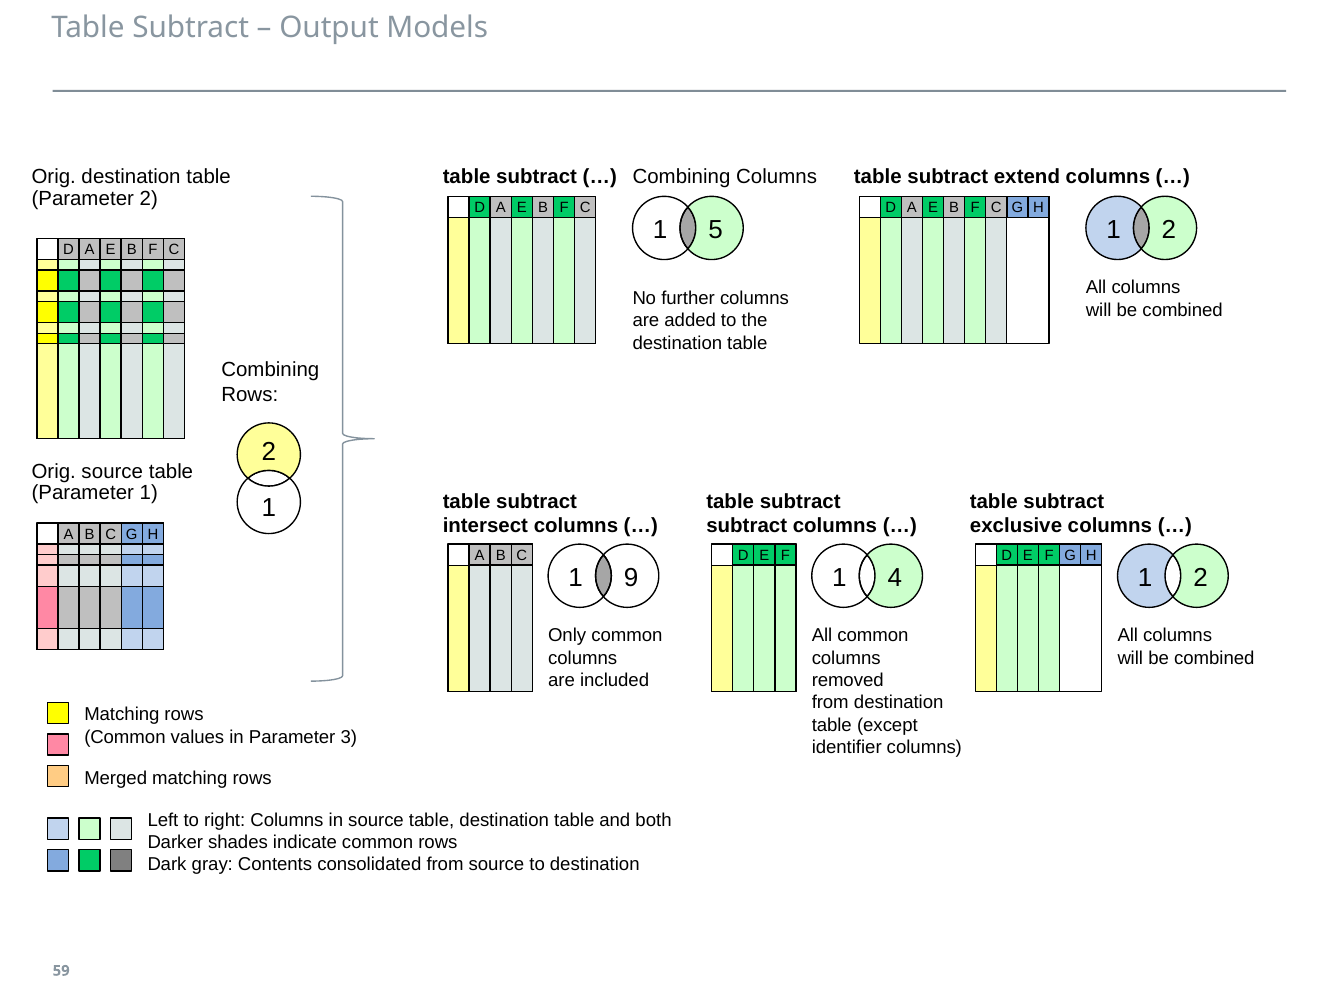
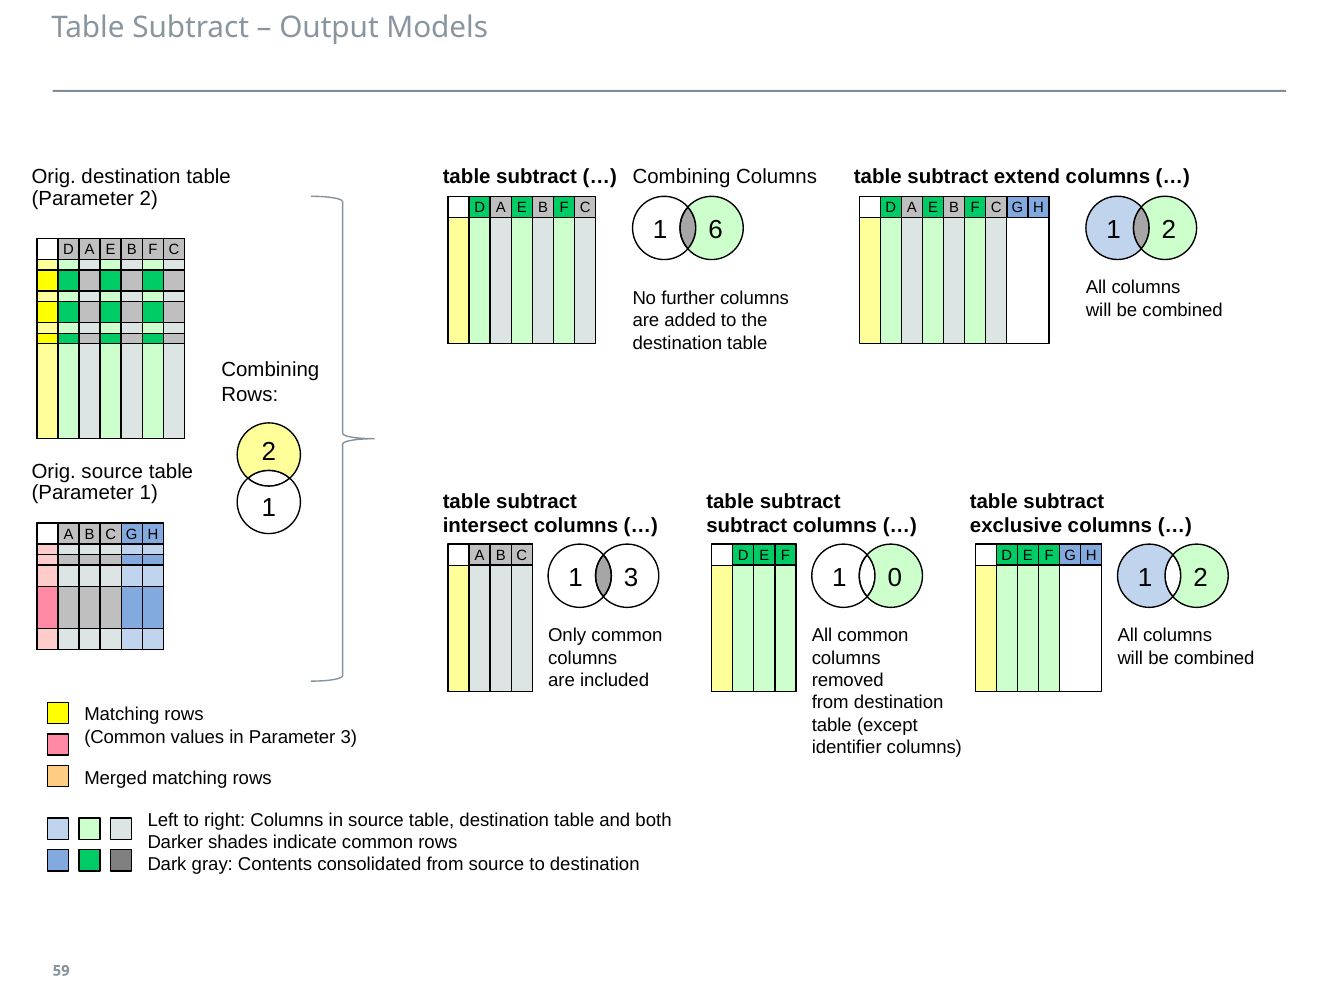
5: 5 -> 6 (716, 230)
1 9: 9 -> 3 (631, 578)
4: 4 -> 0 (895, 578)
